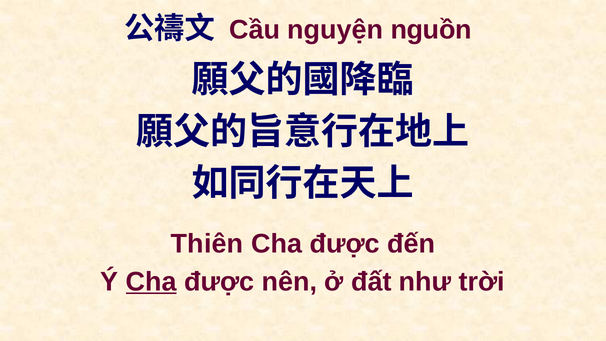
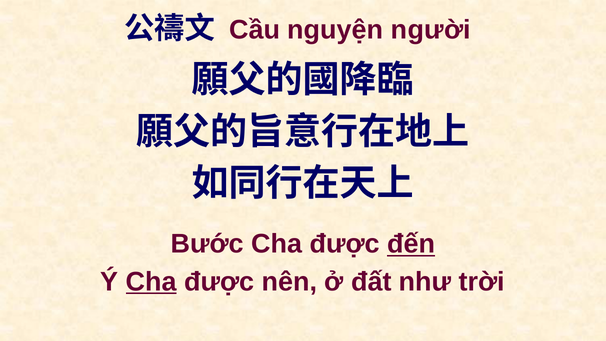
nguồn: nguồn -> người (431, 30)
Thiên: Thiên -> Bước (207, 244)
đến underline: none -> present (411, 244)
